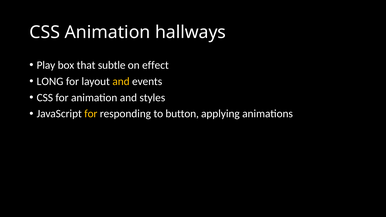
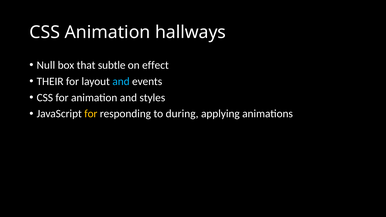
Play: Play -> Null (46, 65)
LONG: LONG -> THEIR (50, 81)
and colour: yellow -> light blue (121, 81)
button: button -> during (182, 114)
